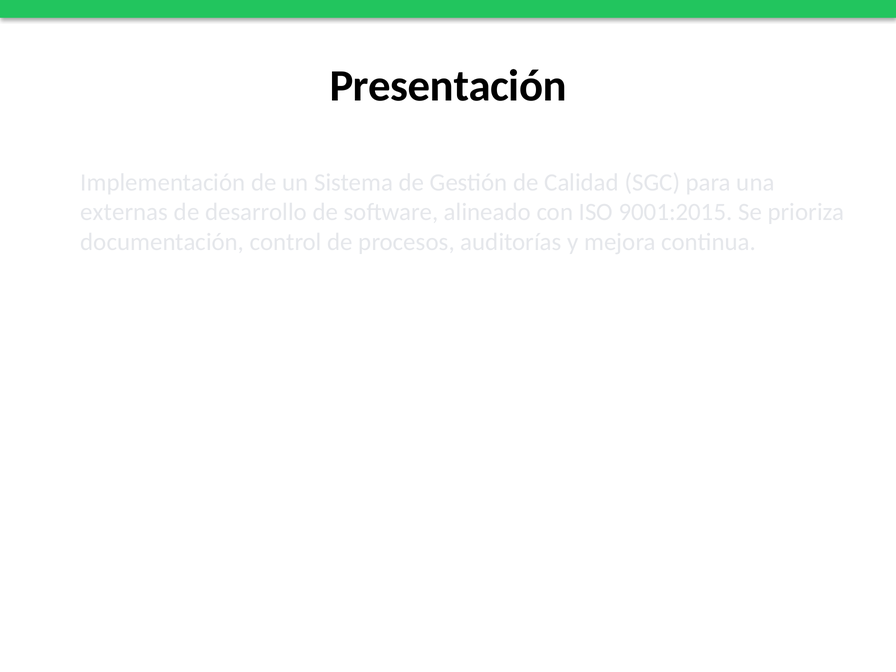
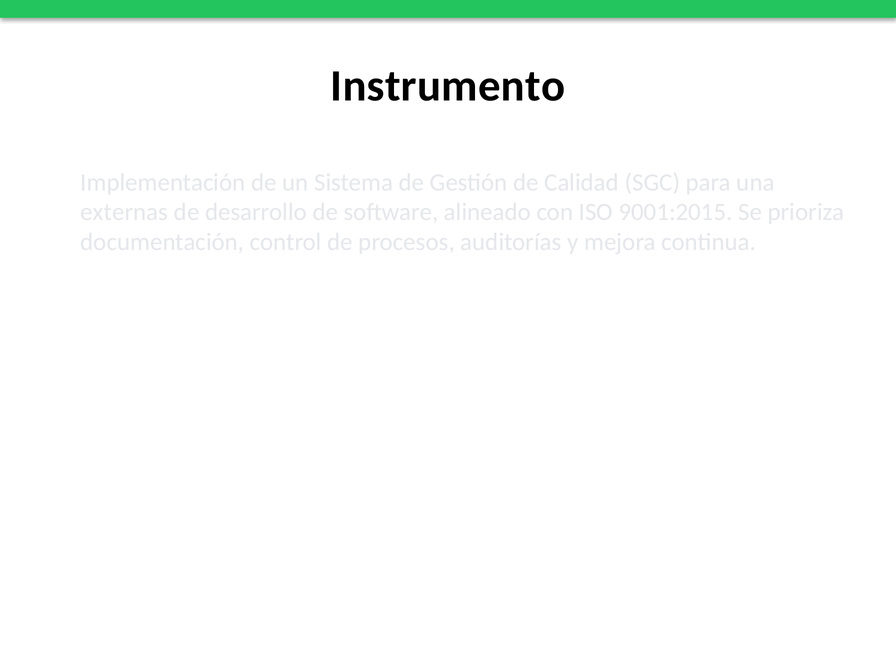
Presentación: Presentación -> Instrumento (448, 86)
